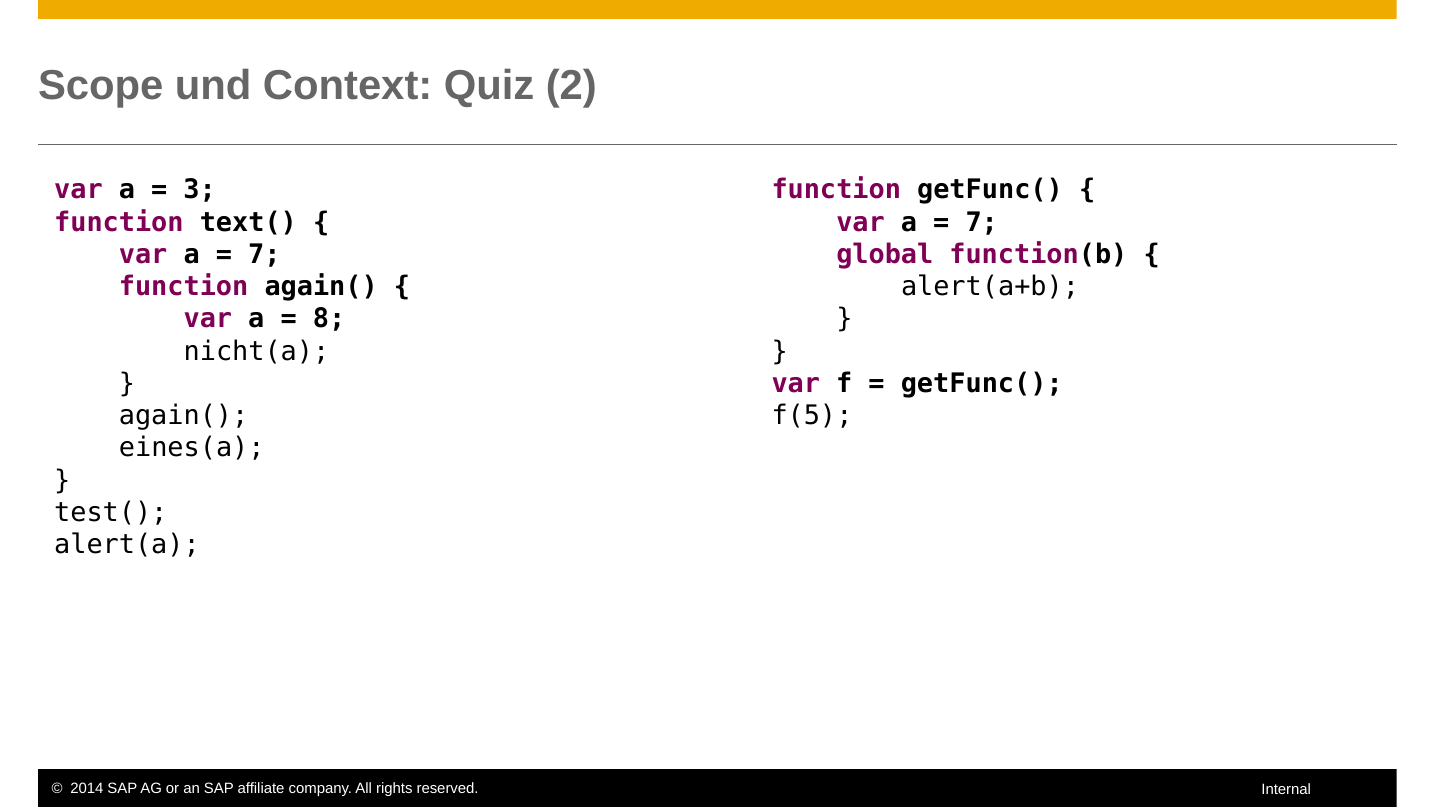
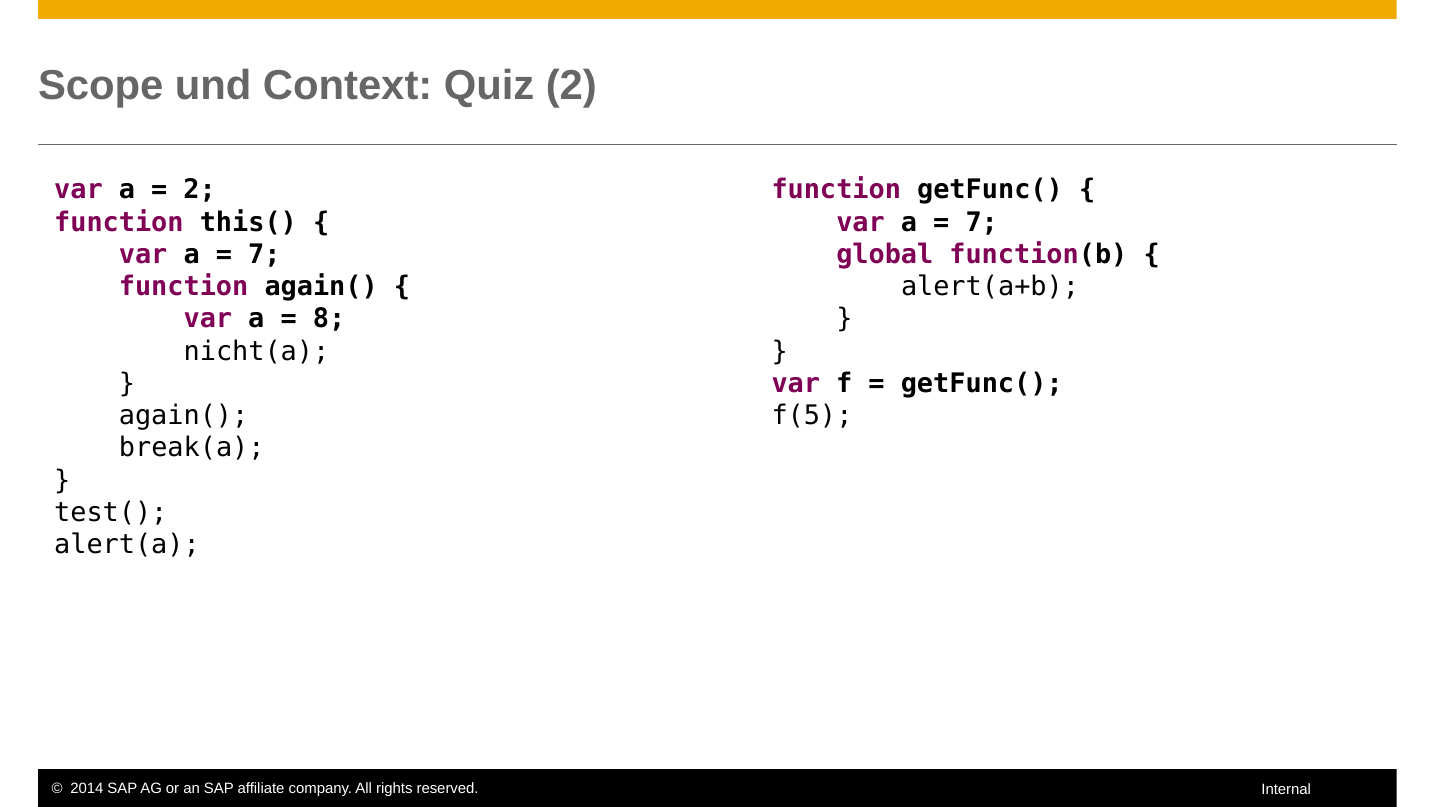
3: 3 -> 2 (200, 190)
text(: text( -> this( (248, 222)
eines(a: eines(a -> break(a (192, 448)
